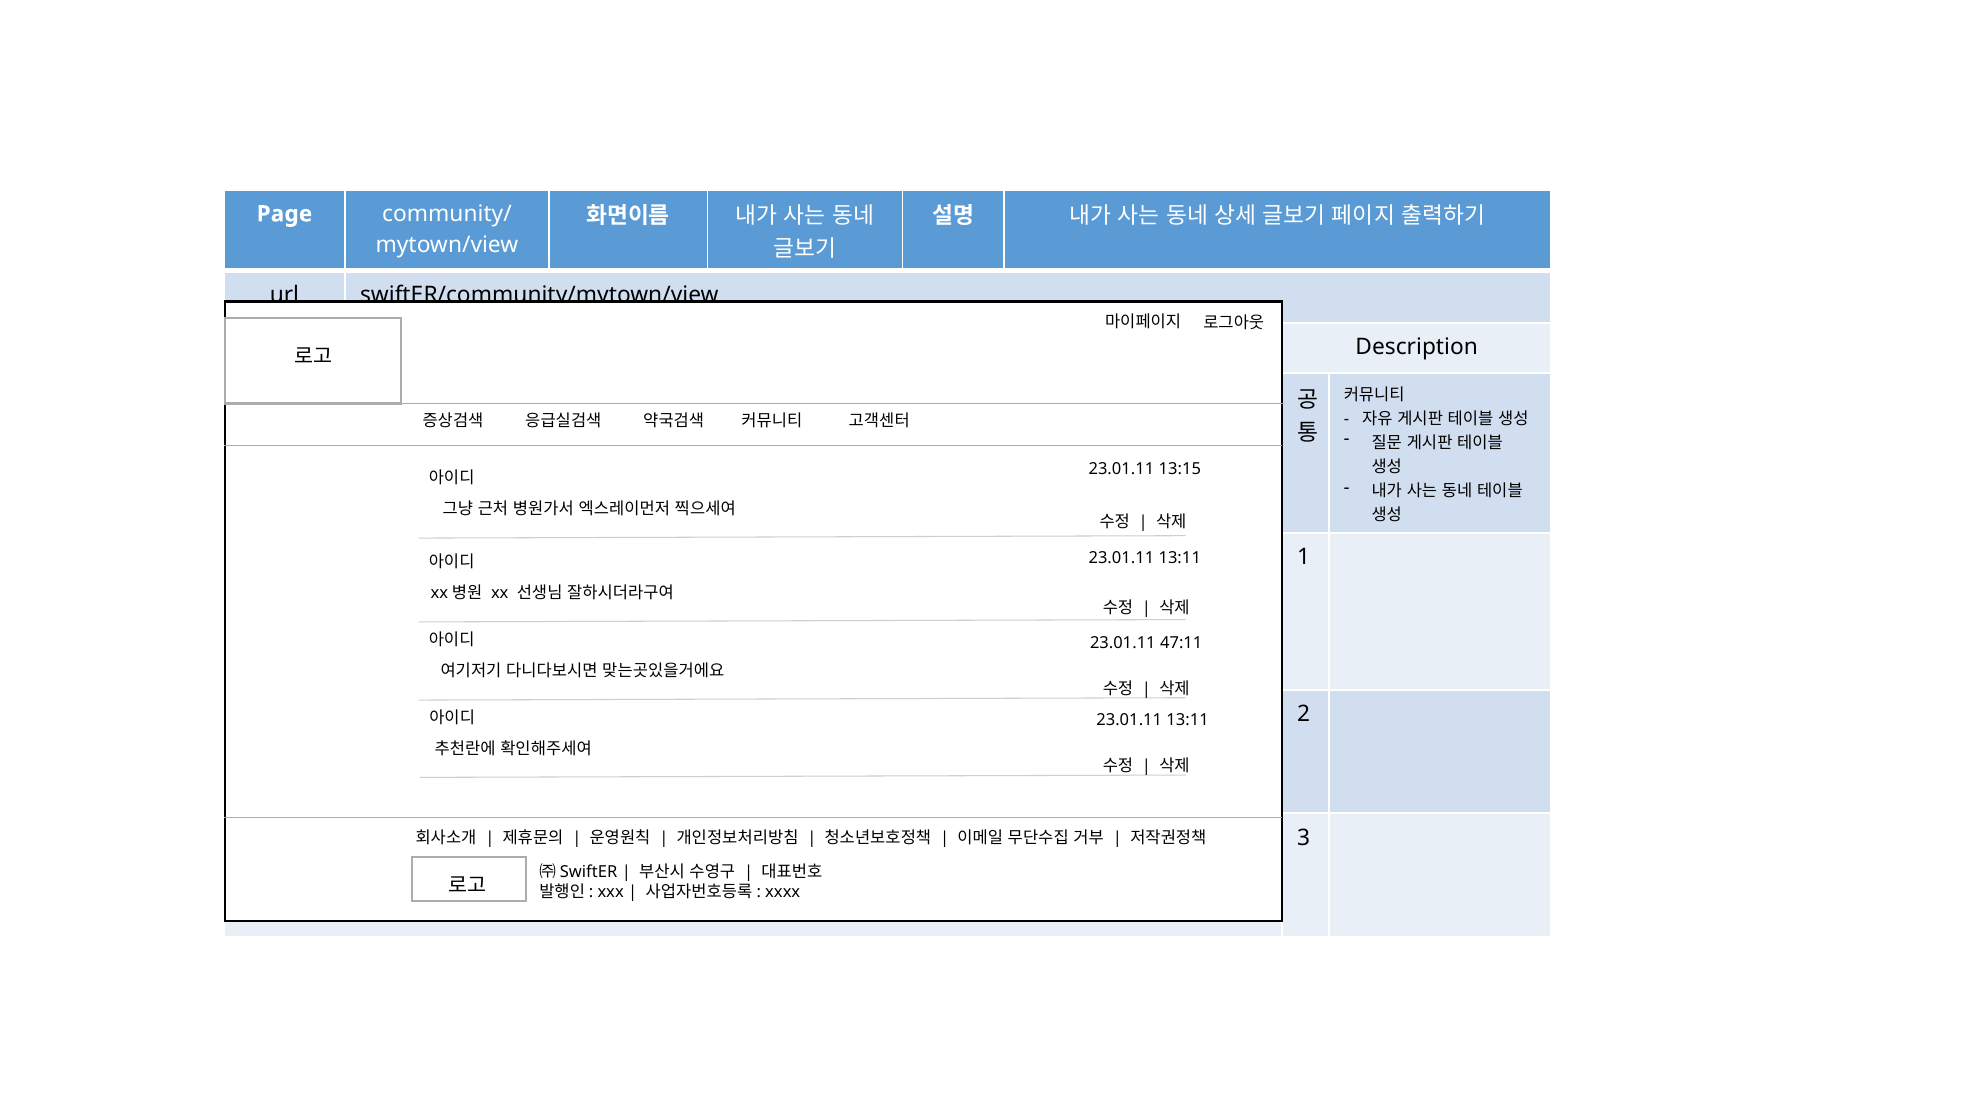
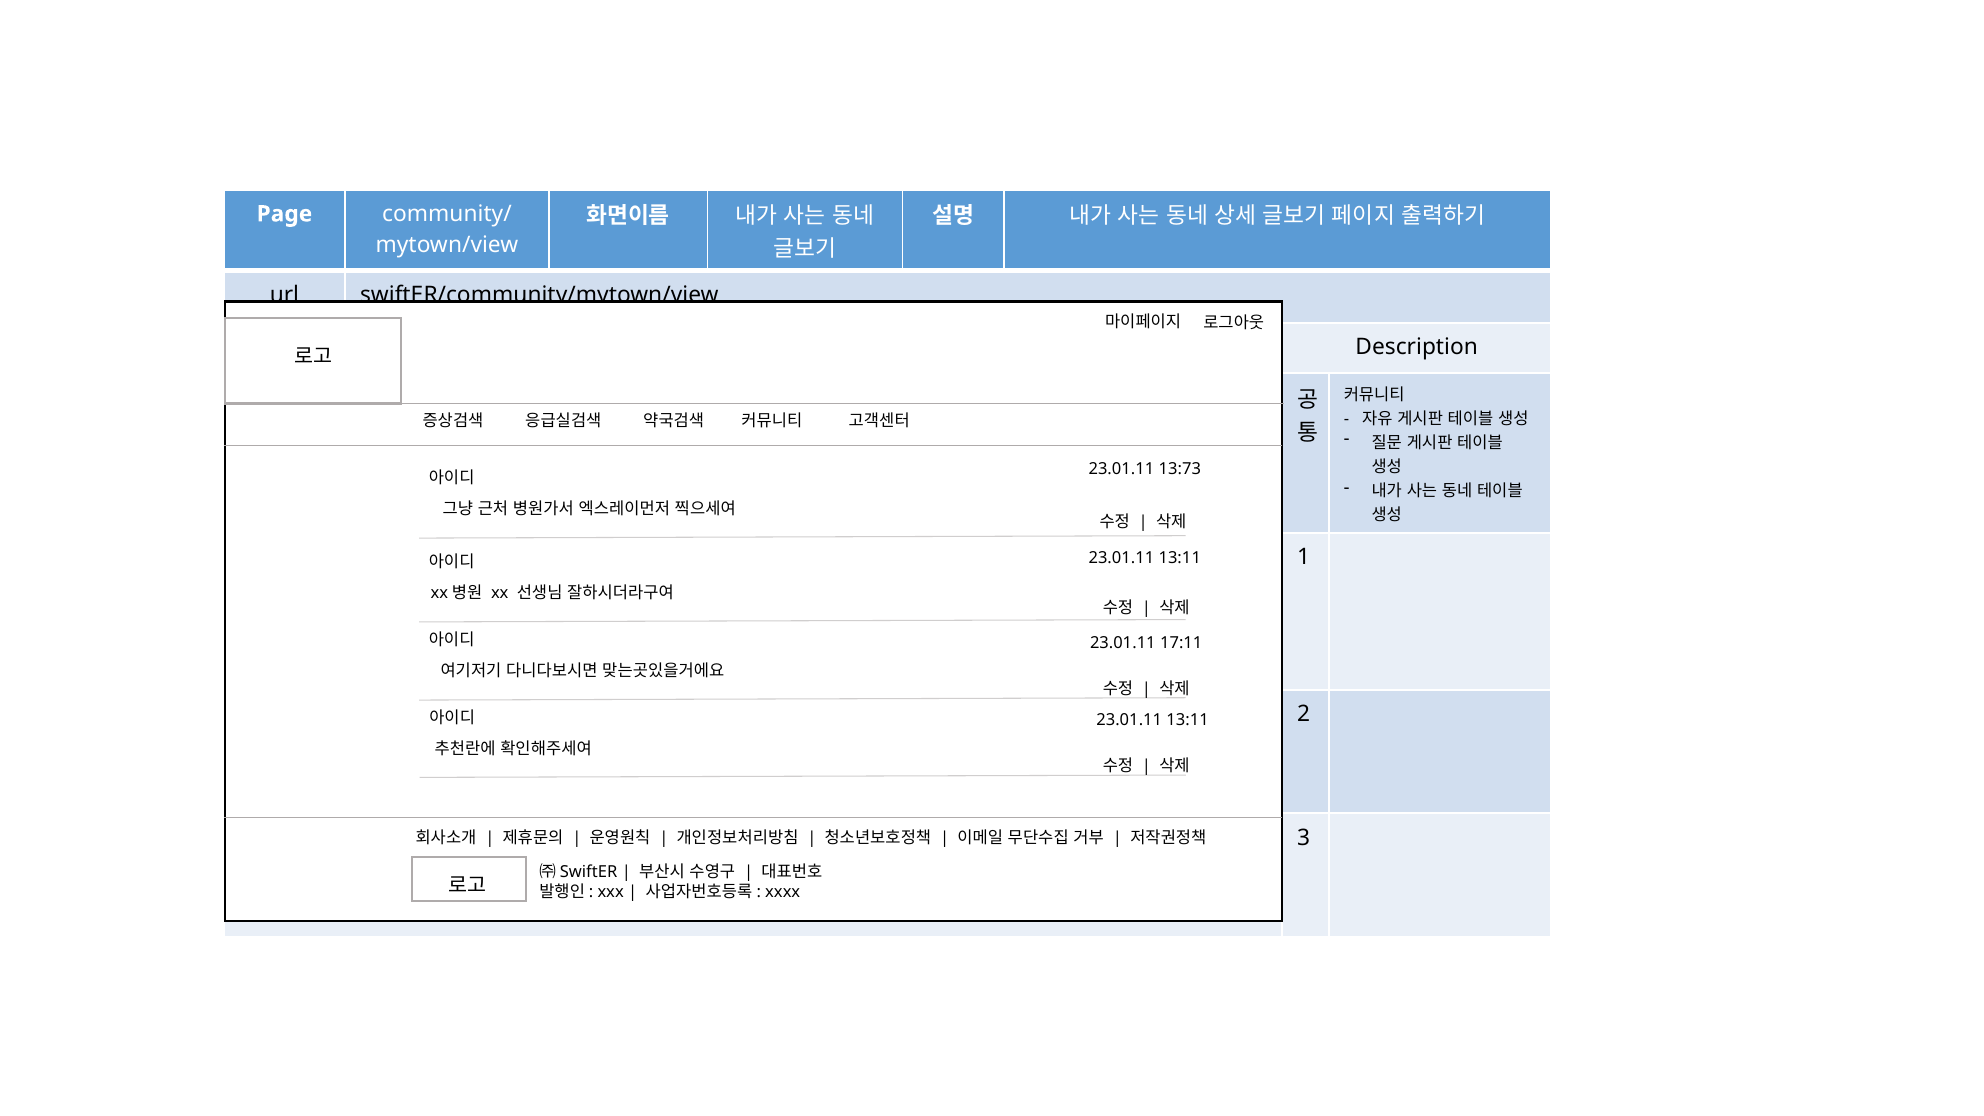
13:15: 13:15 -> 13:73 (1180, 469)
47:11: 47:11 -> 17:11 (1181, 643)
